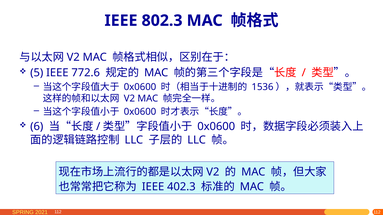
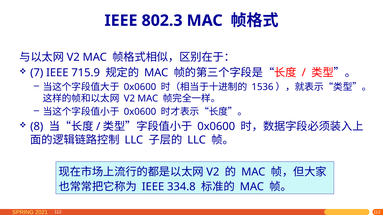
5: 5 -> 7 (37, 73)
772.6: 772.6 -> 715.9 (86, 73)
6: 6 -> 8 (37, 127)
402.3: 402.3 -> 334.8 (181, 187)
